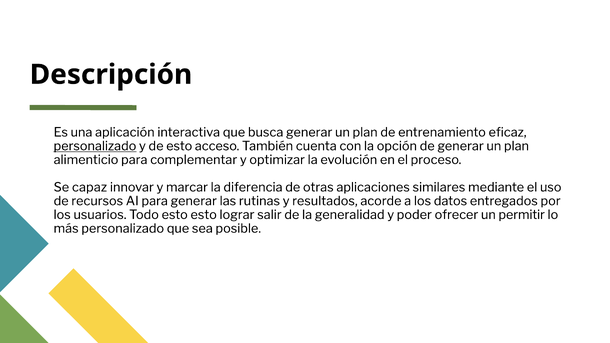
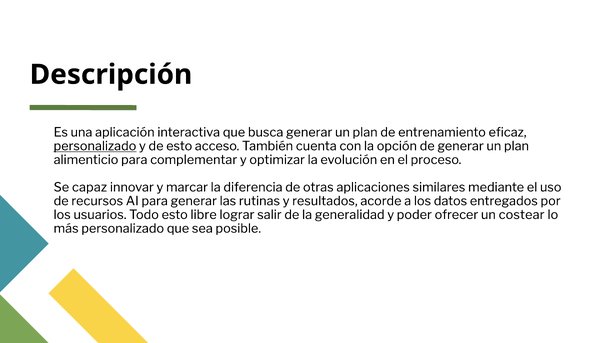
esto esto: esto -> libre (204, 215)
permitir: permitir -> costear (522, 215)
